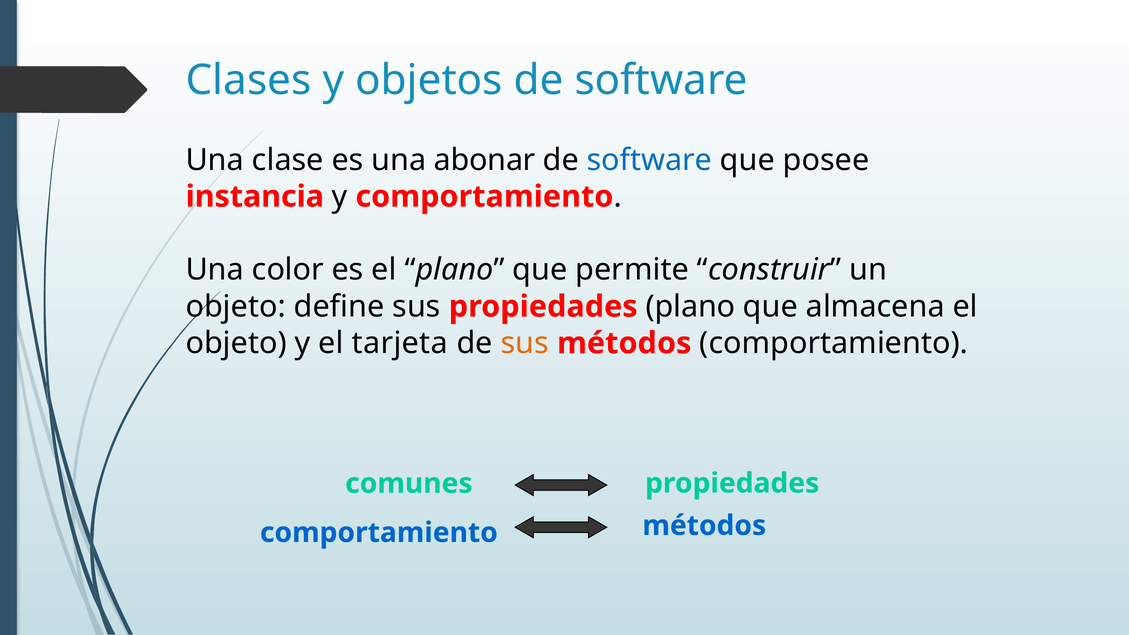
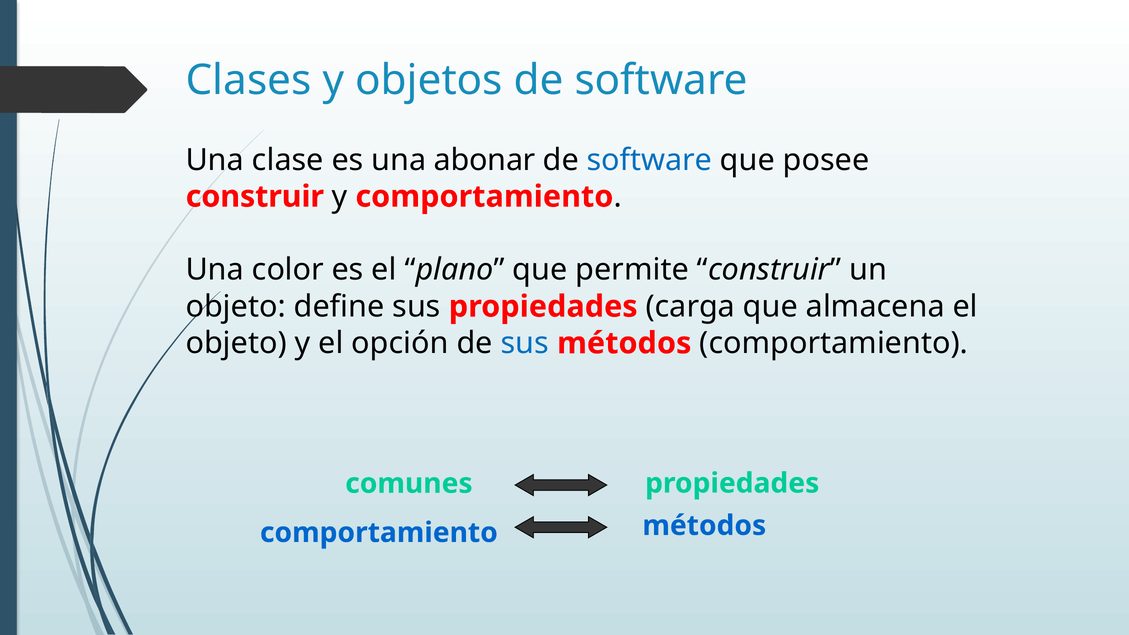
instancia: instancia -> construir (255, 197)
propiedades plano: plano -> carga (690, 307)
tarjeta: tarjeta -> opción (400, 343)
sus colour: orange -> blue (525, 343)
